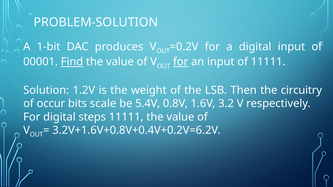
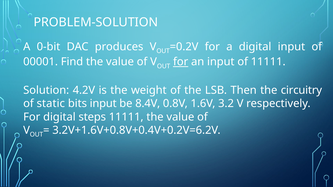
1-bit: 1-bit -> 0-bit (49, 47)
Find underline: present -> none (72, 62)
1.2V: 1.2V -> 4.2V (84, 90)
occur: occur -> static (51, 104)
bits scale: scale -> input (103, 104)
5.4V: 5.4V -> 8.4V (148, 104)
